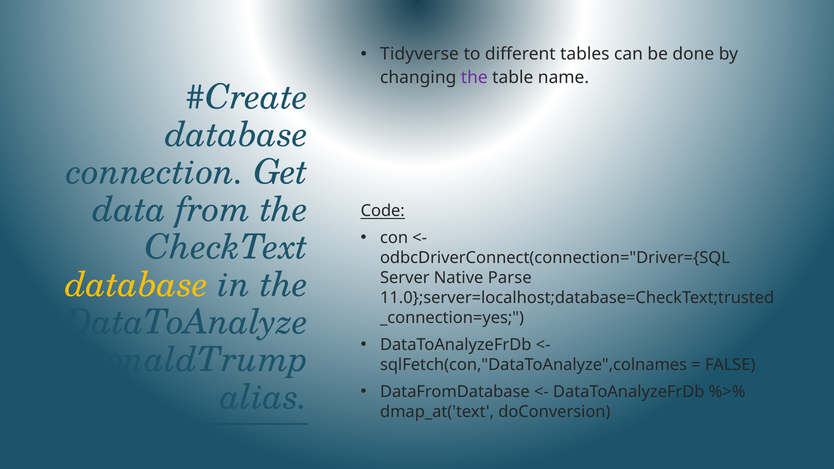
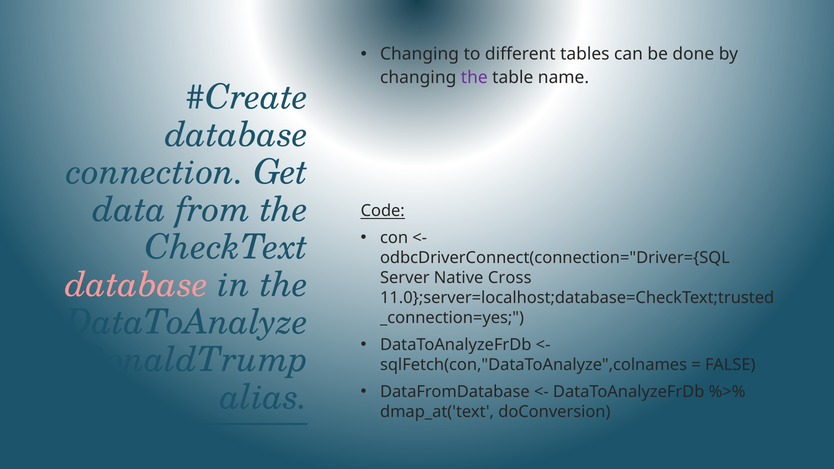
Tidyverse: Tidyverse -> Changing (420, 54)
database colour: yellow -> pink (137, 285)
Parse: Parse -> Cross (510, 278)
